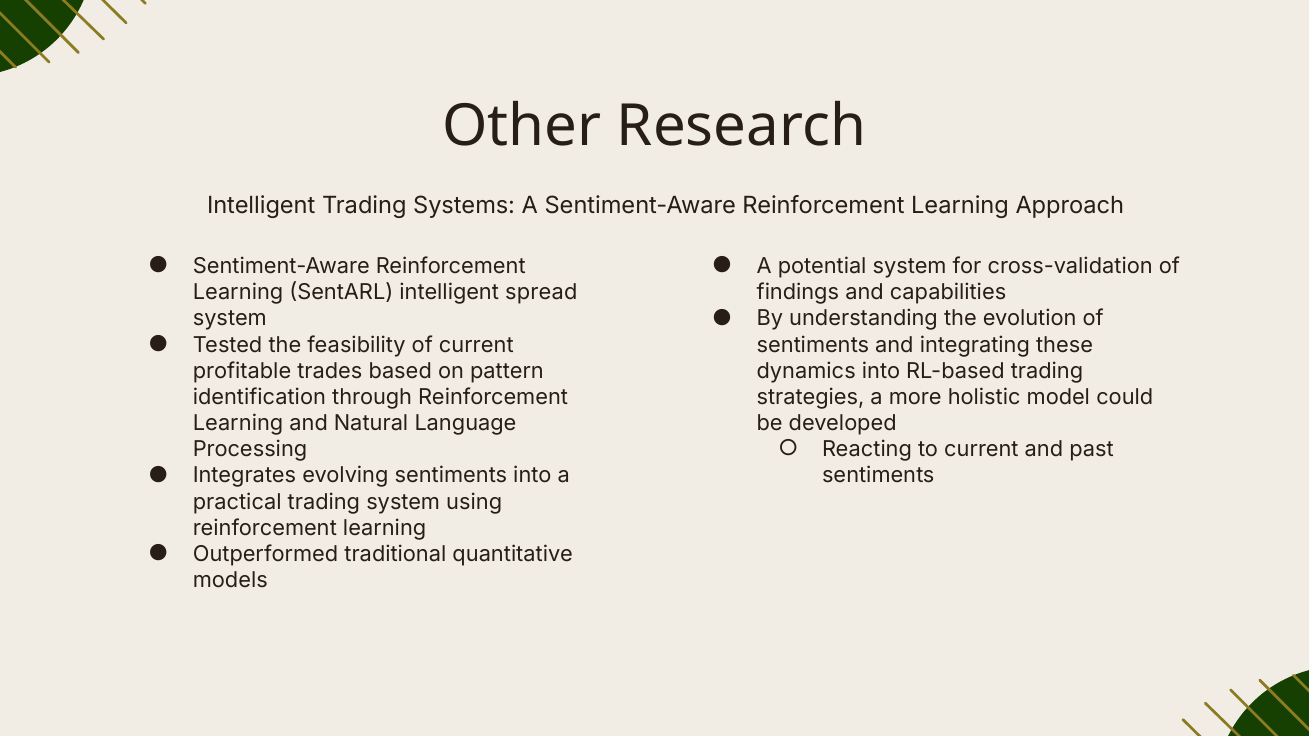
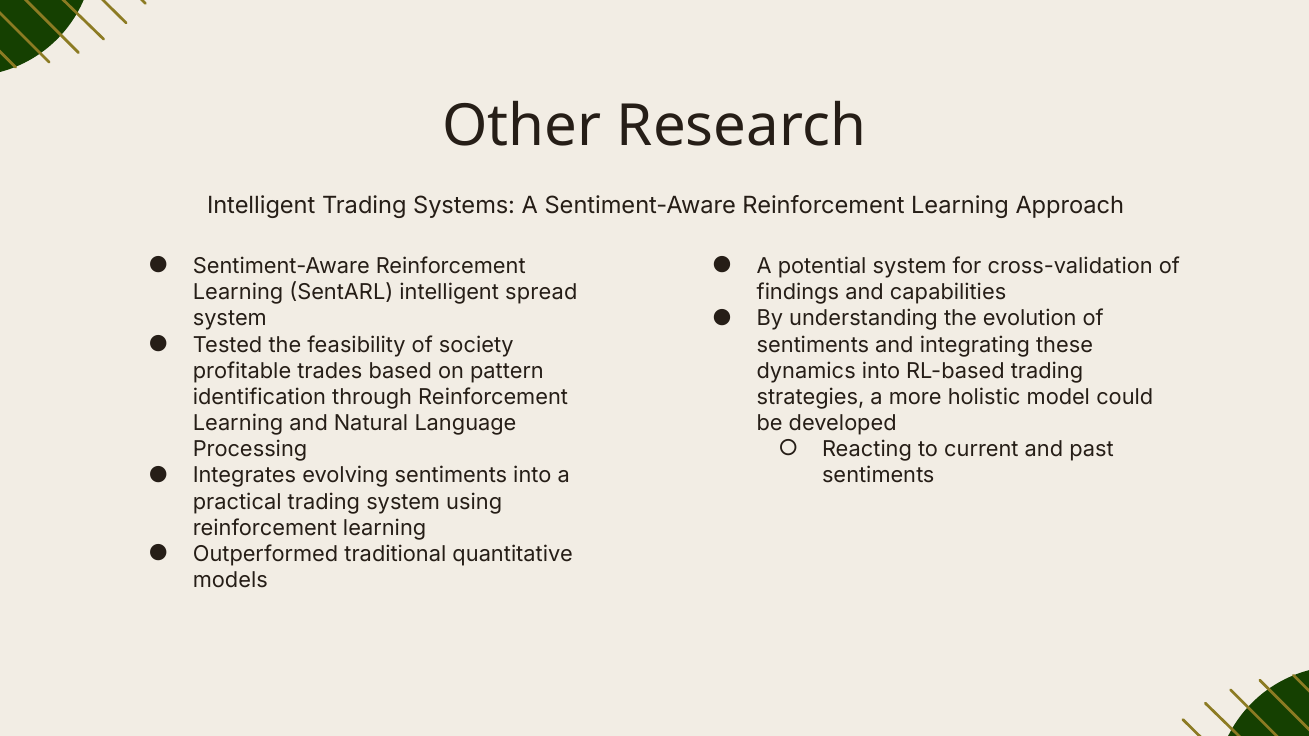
of current: current -> society (476, 345)
